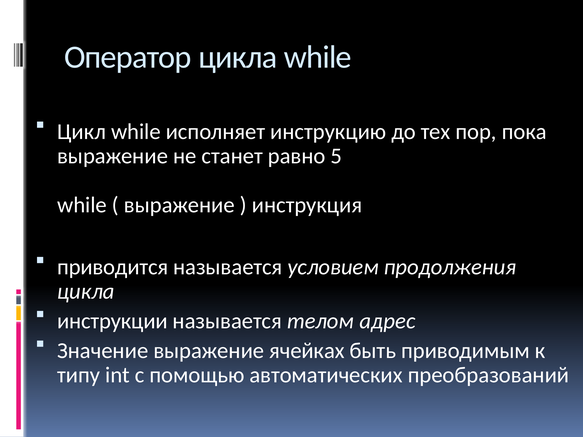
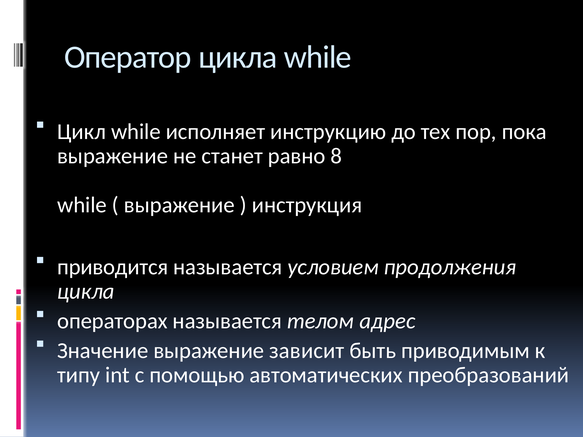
5: 5 -> 8 (336, 156)
инструкции: инструкции -> операторах (112, 321)
ячейках: ячейках -> зависит (307, 351)
